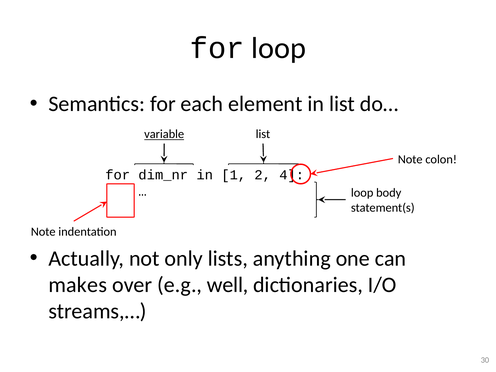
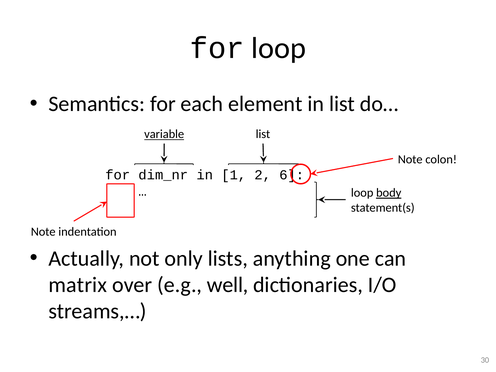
4: 4 -> 6 (292, 175)
body underline: none -> present (389, 193)
makes: makes -> matrix (78, 285)
